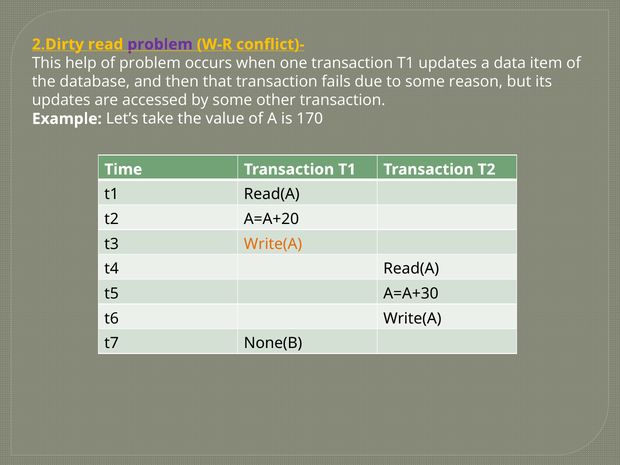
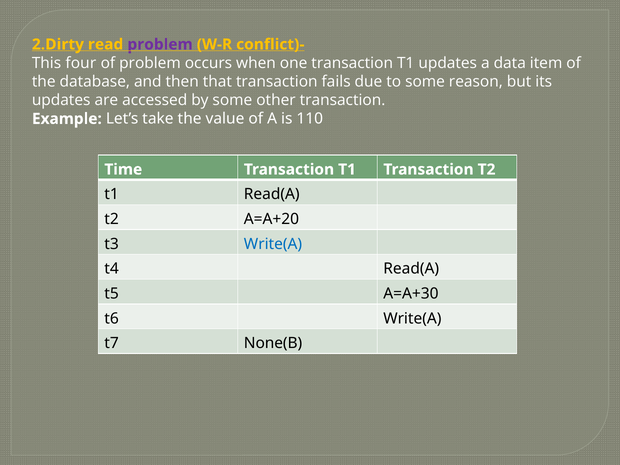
help: help -> four (81, 63)
170: 170 -> 110 (310, 119)
Write(A colour: orange -> blue (273, 244)
